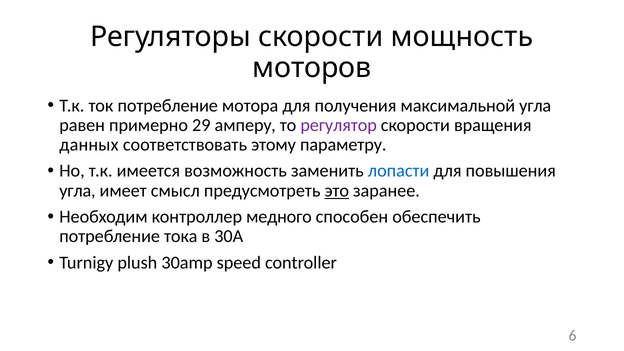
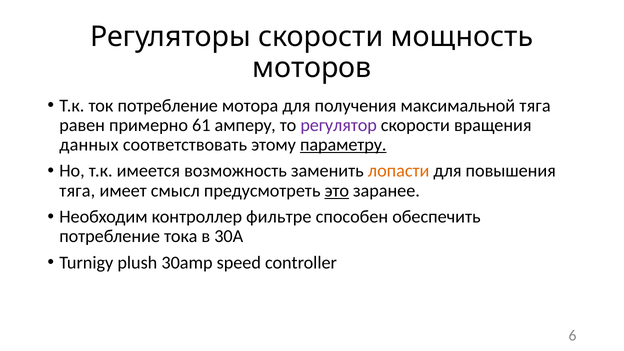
максимальной угла: угла -> тяга (535, 106)
29: 29 -> 61 (201, 125)
параметру underline: none -> present (343, 145)
лопасти colour: blue -> orange (399, 171)
угла: угла -> тяга (77, 191)
медного: медного -> фильтре (279, 217)
